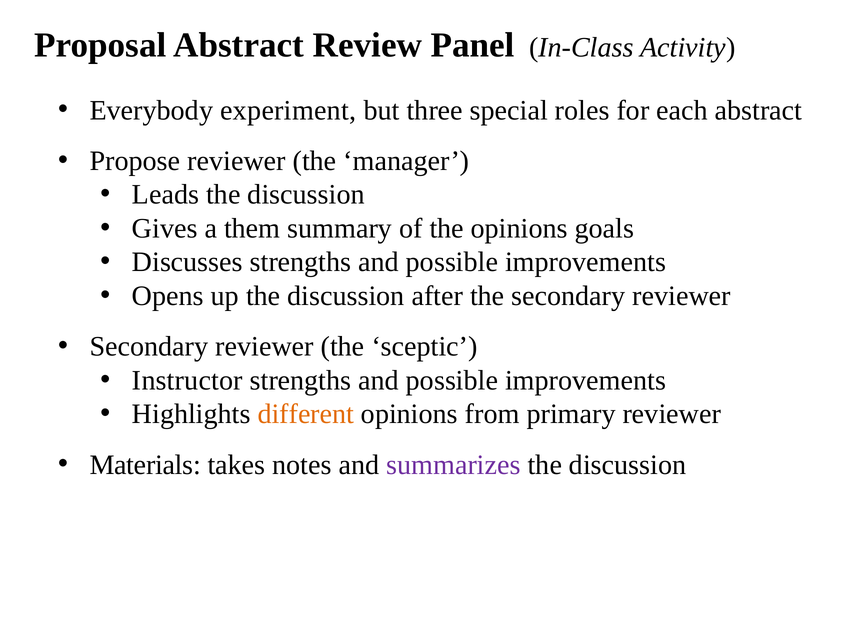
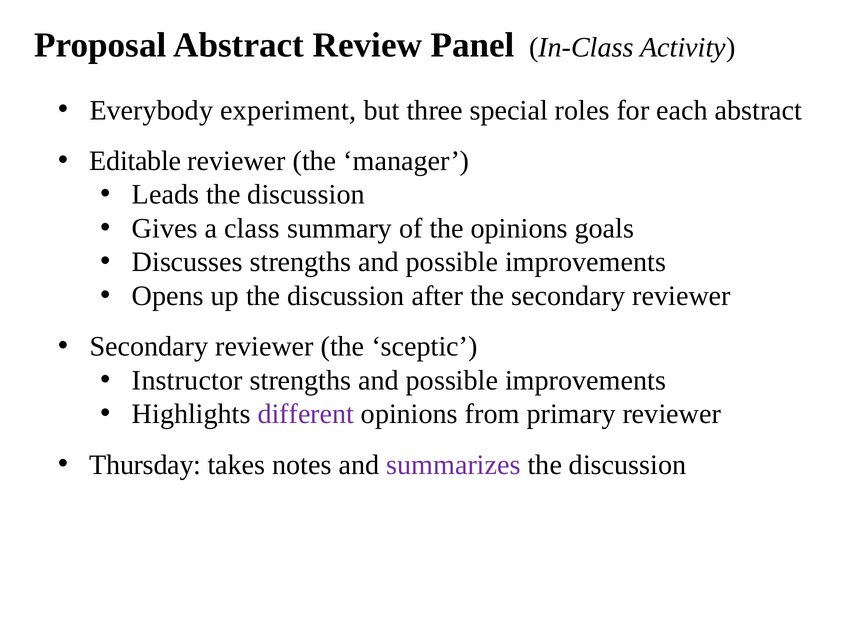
Propose: Propose -> Editable (135, 161)
them: them -> class (252, 228)
different colour: orange -> purple (306, 414)
Materials: Materials -> Thursday (145, 465)
